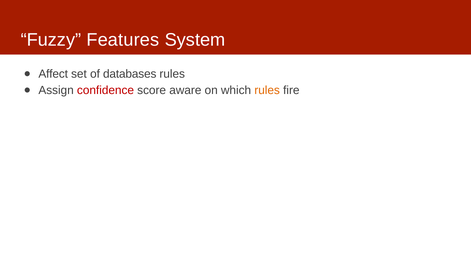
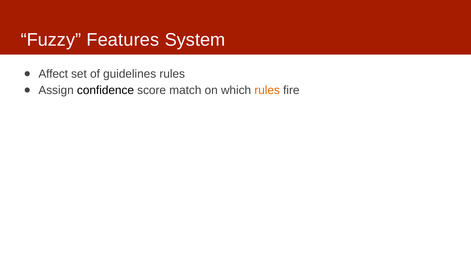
databases: databases -> guidelines (130, 74)
confidence colour: red -> black (105, 90)
aware: aware -> match (185, 90)
